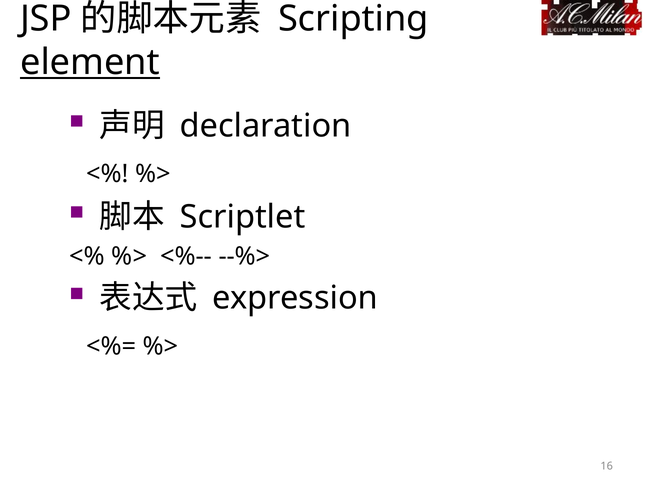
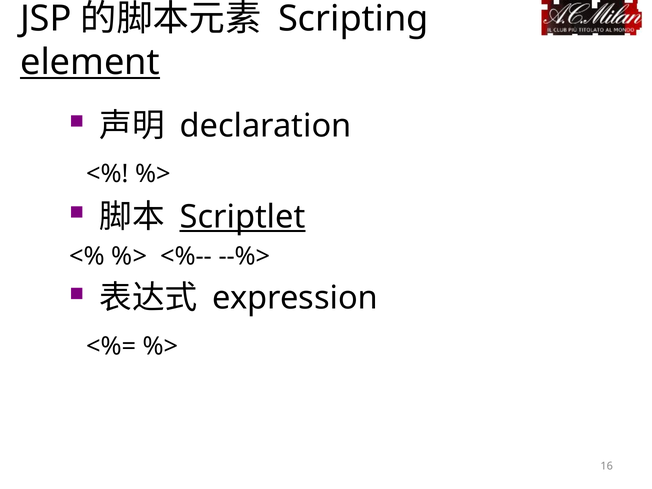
Scriptlet underline: none -> present (243, 217)
